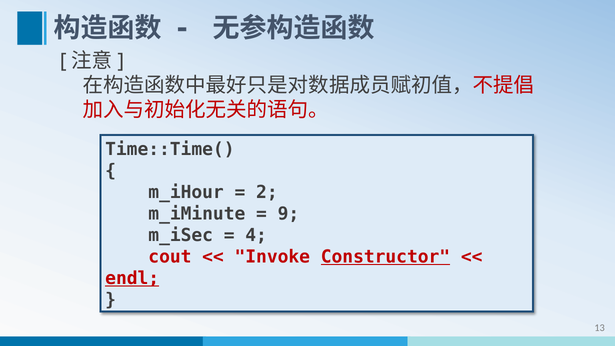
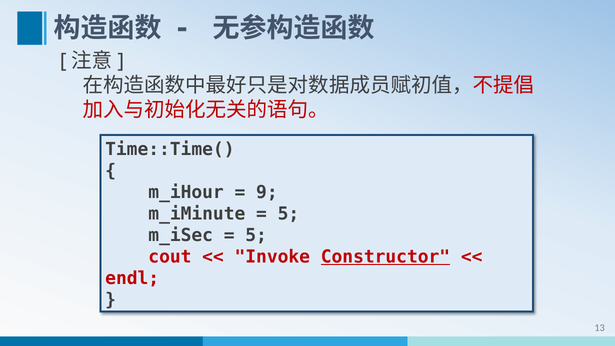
2: 2 -> 9 (267, 192)
9: 9 -> 5 (288, 214)
4: 4 -> 5 (256, 235)
endl underline: present -> none (132, 278)
